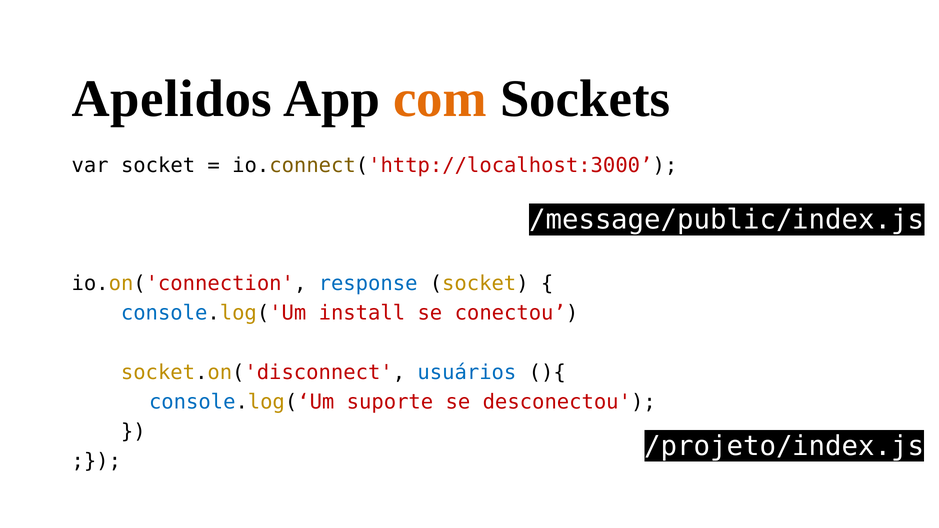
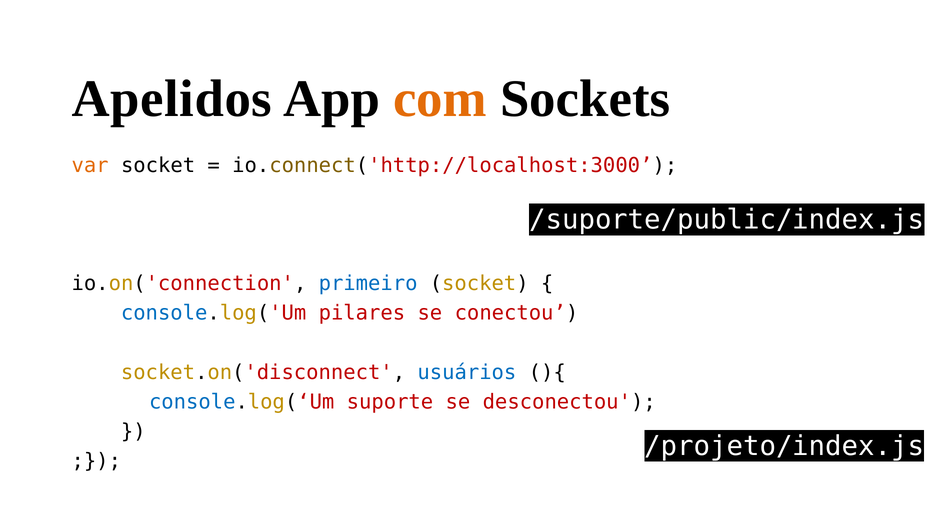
var colour: black -> orange (90, 165)
/message/public/index.js: /message/public/index.js -> /suporte/public/index.js (727, 220)
response: response -> primeiro (368, 284)
install: install -> pilares (362, 313)
